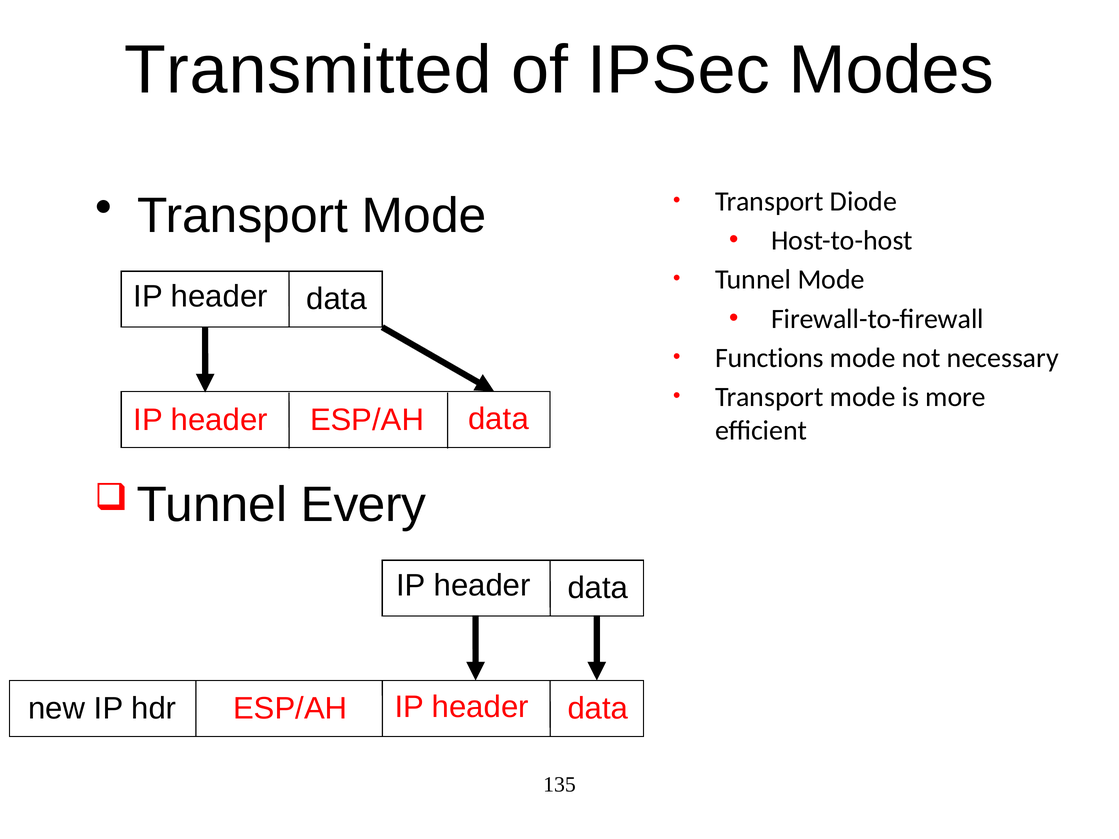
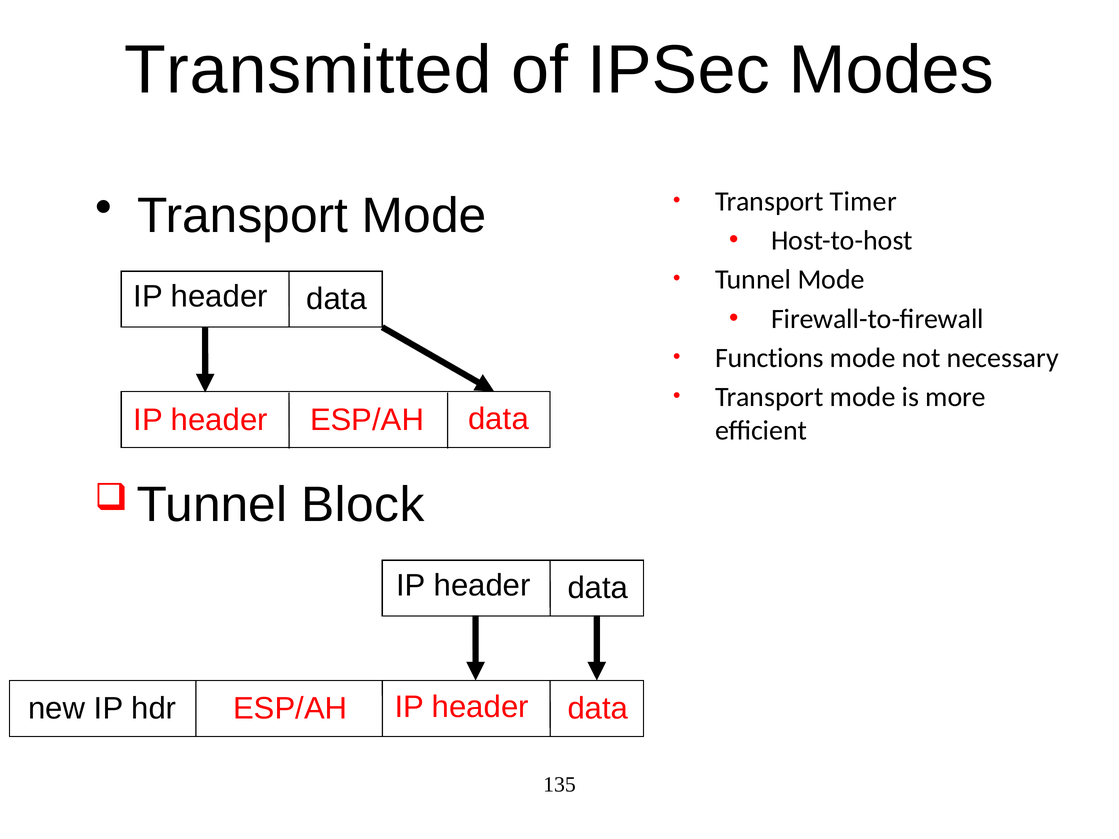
Diode: Diode -> Timer (863, 201)
Every: Every -> Block (363, 505)
